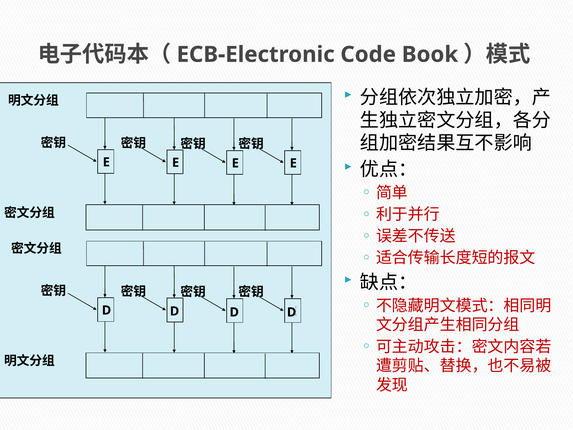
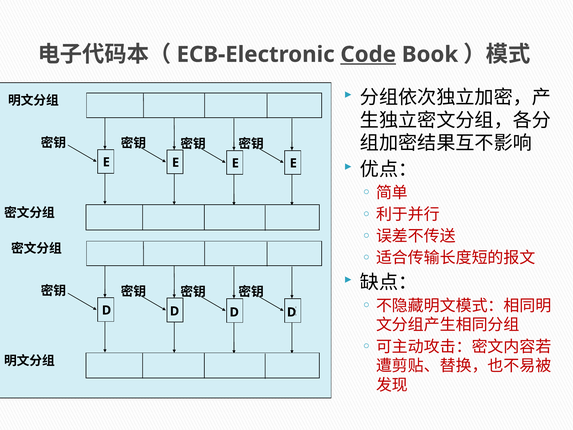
Code underline: none -> present (368, 54)
